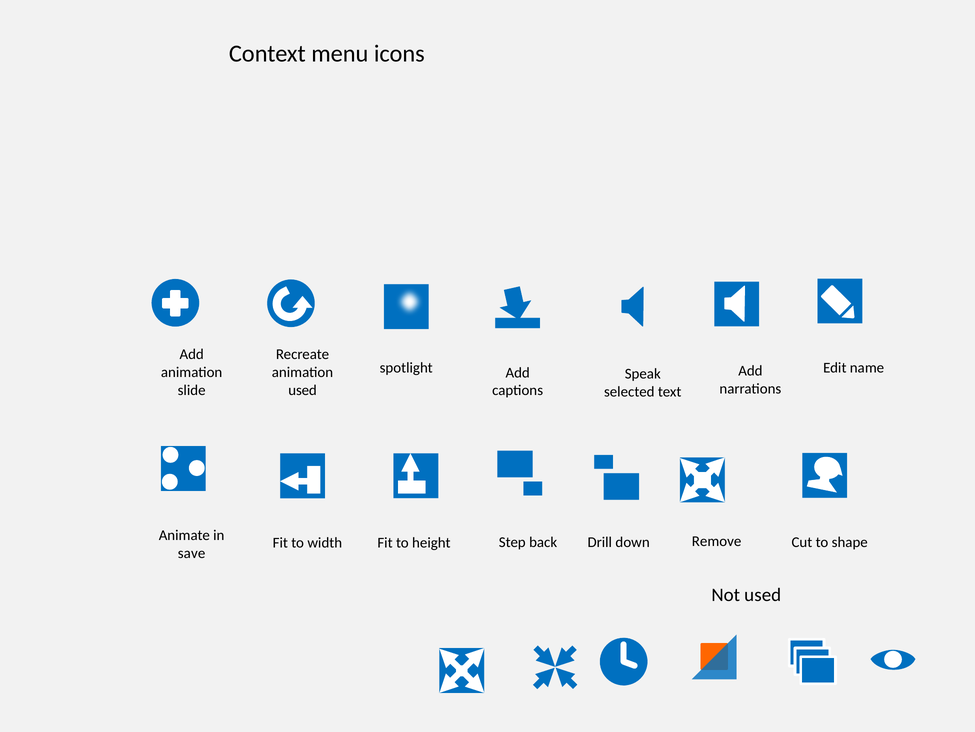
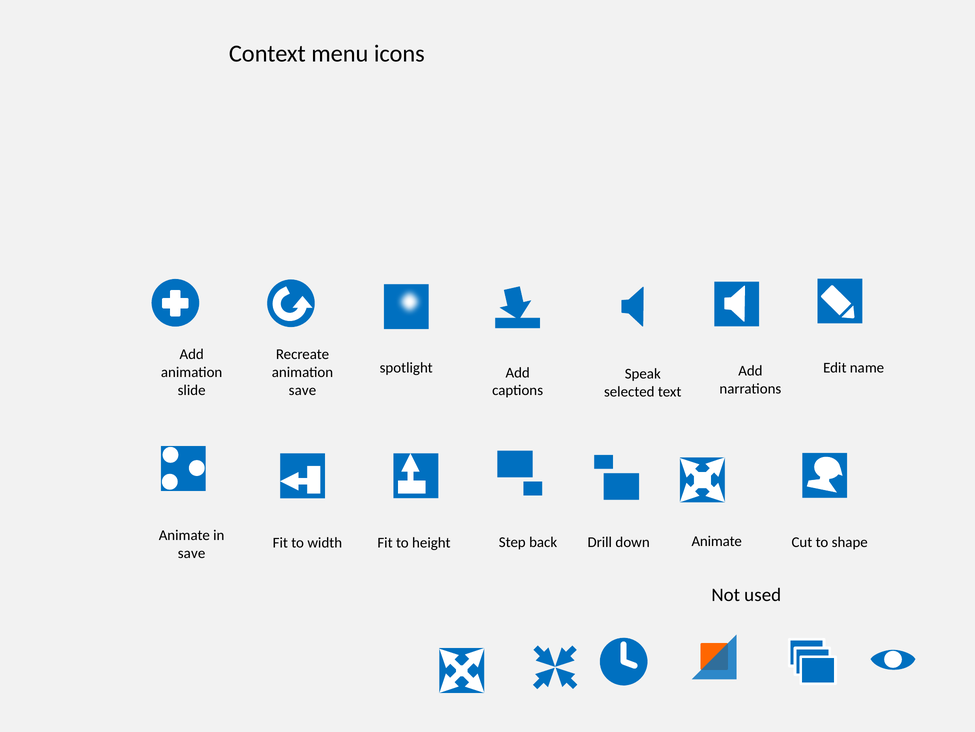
used: used -> save (302, 390)
down Remove: Remove -> Animate (717, 541)
